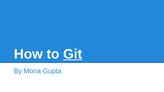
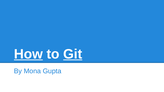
How underline: none -> present (28, 54)
